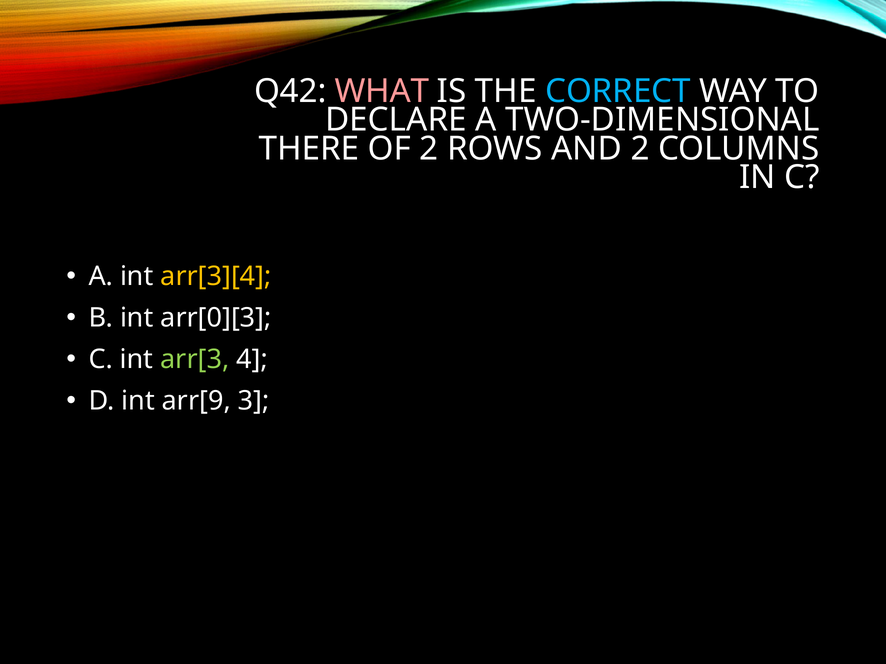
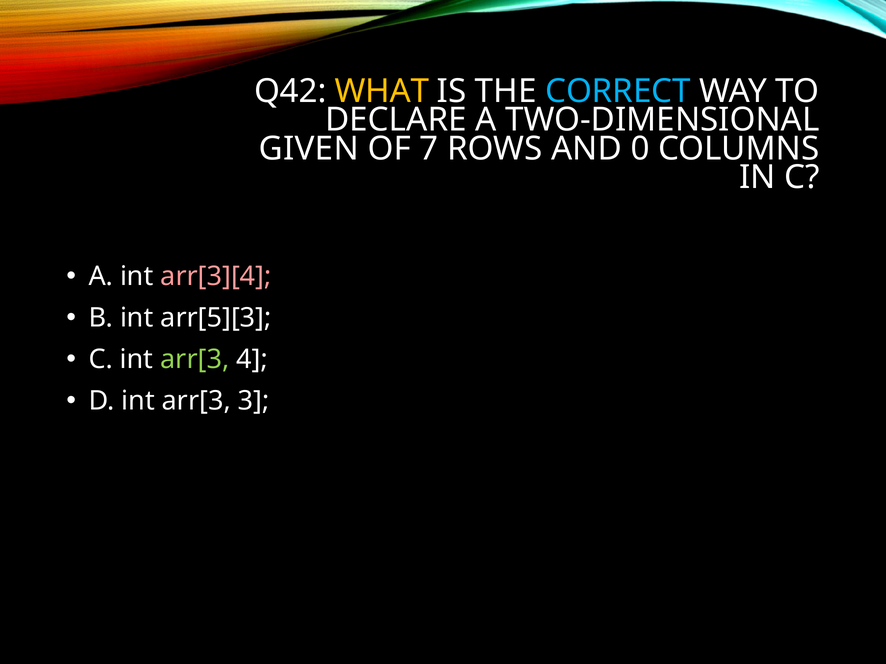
WHAT colour: pink -> yellow (382, 91)
THERE: THERE -> GIVEN (309, 149)
OF 2: 2 -> 7 (429, 149)
AND 2: 2 -> 0 (640, 149)
arr[3][4 colour: yellow -> pink (216, 276)
arr[0][3: arr[0][3 -> arr[5][3 (216, 318)
D int arr[9: arr[9 -> arr[3 (196, 401)
